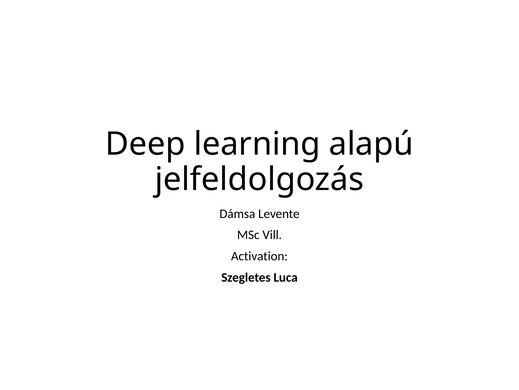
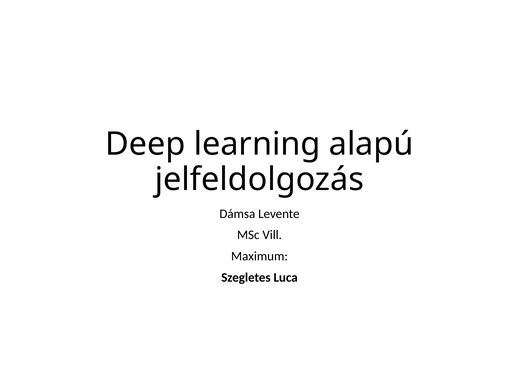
Activation: Activation -> Maximum (259, 256)
